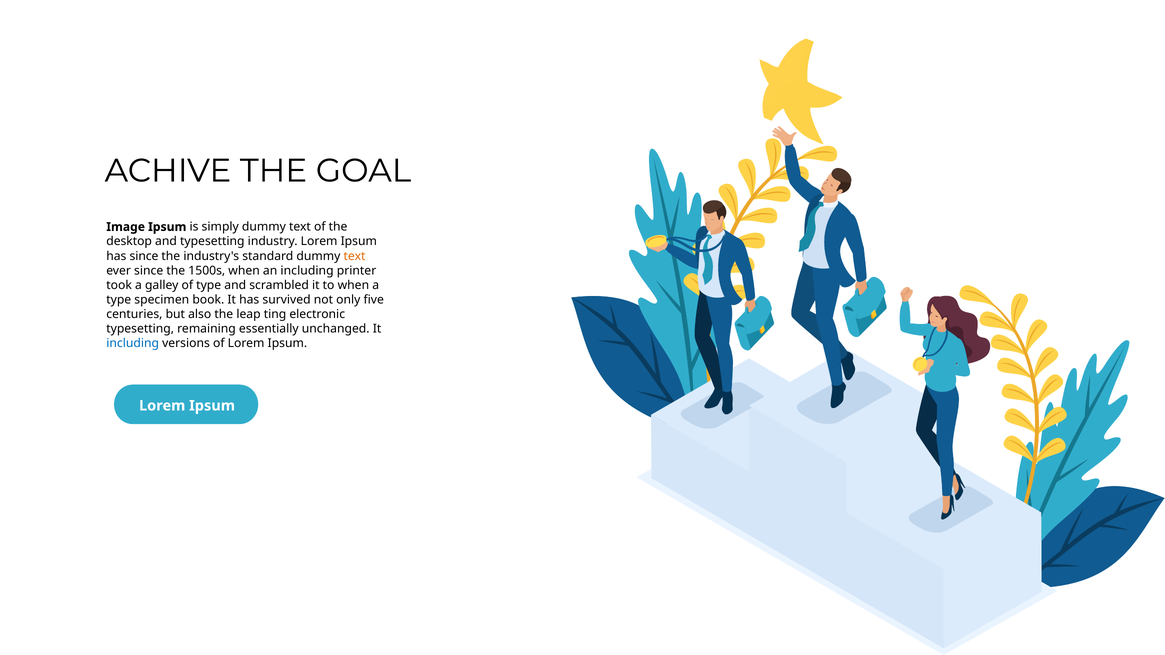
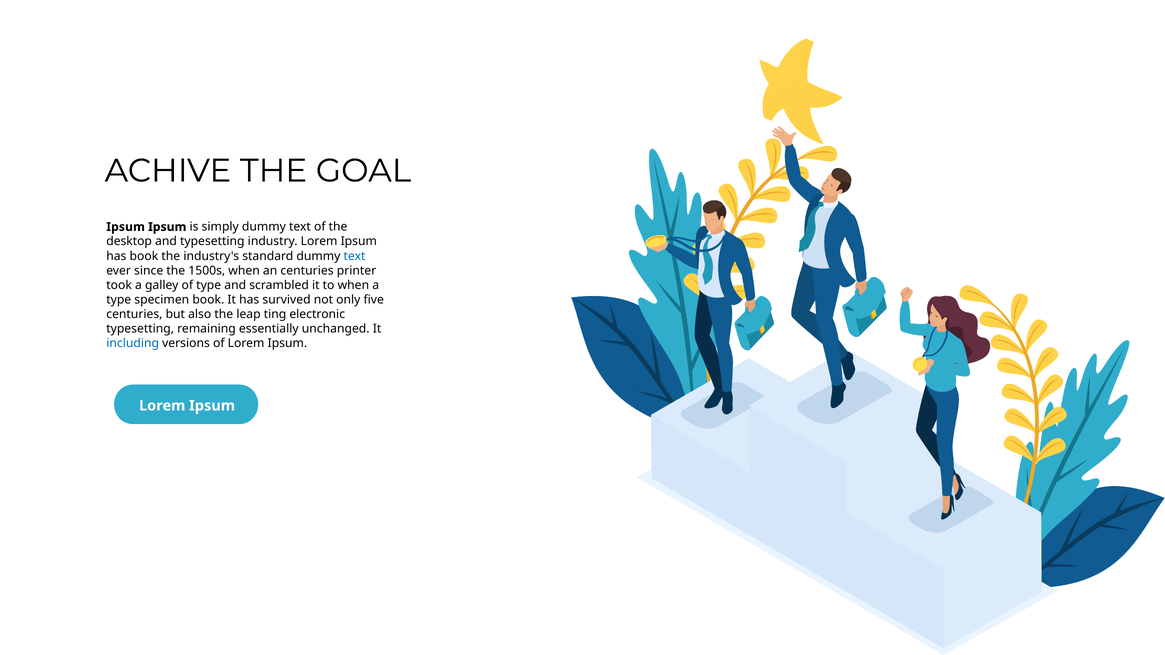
Image: Image -> Ipsum (126, 227)
has since: since -> book (144, 256)
text colour: orange -> blue (355, 256)
an including: including -> centuries (307, 271)
